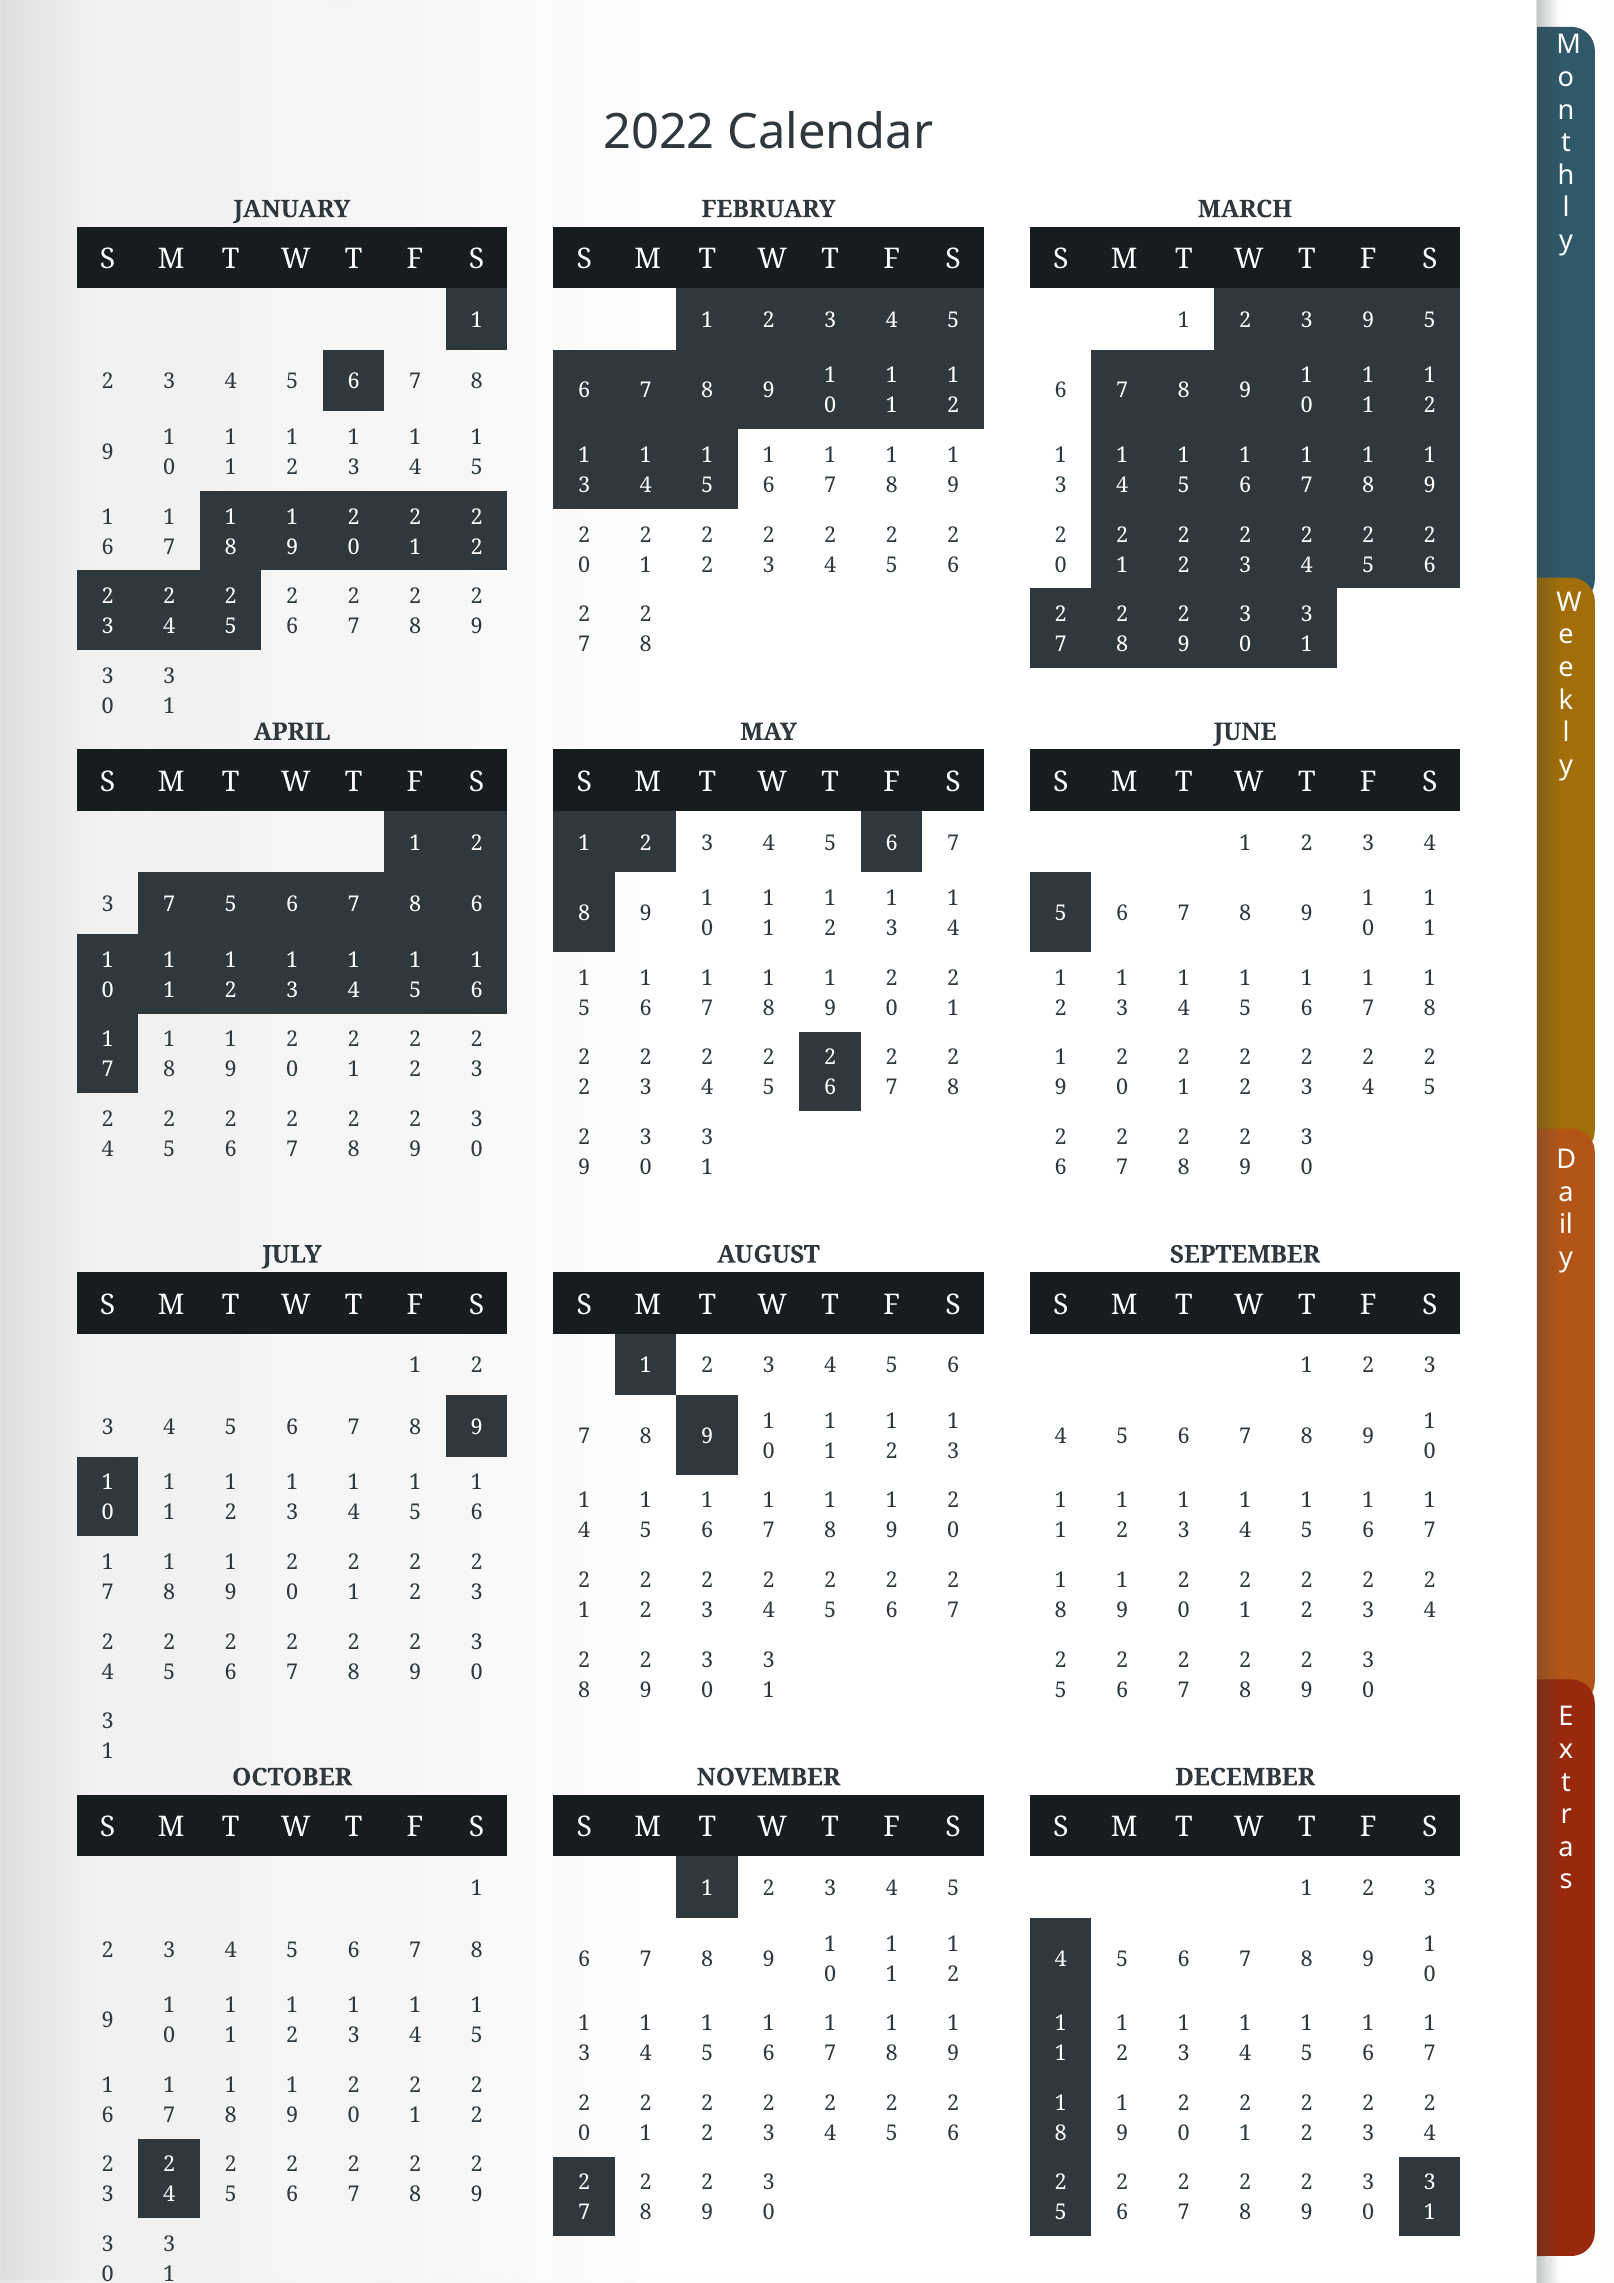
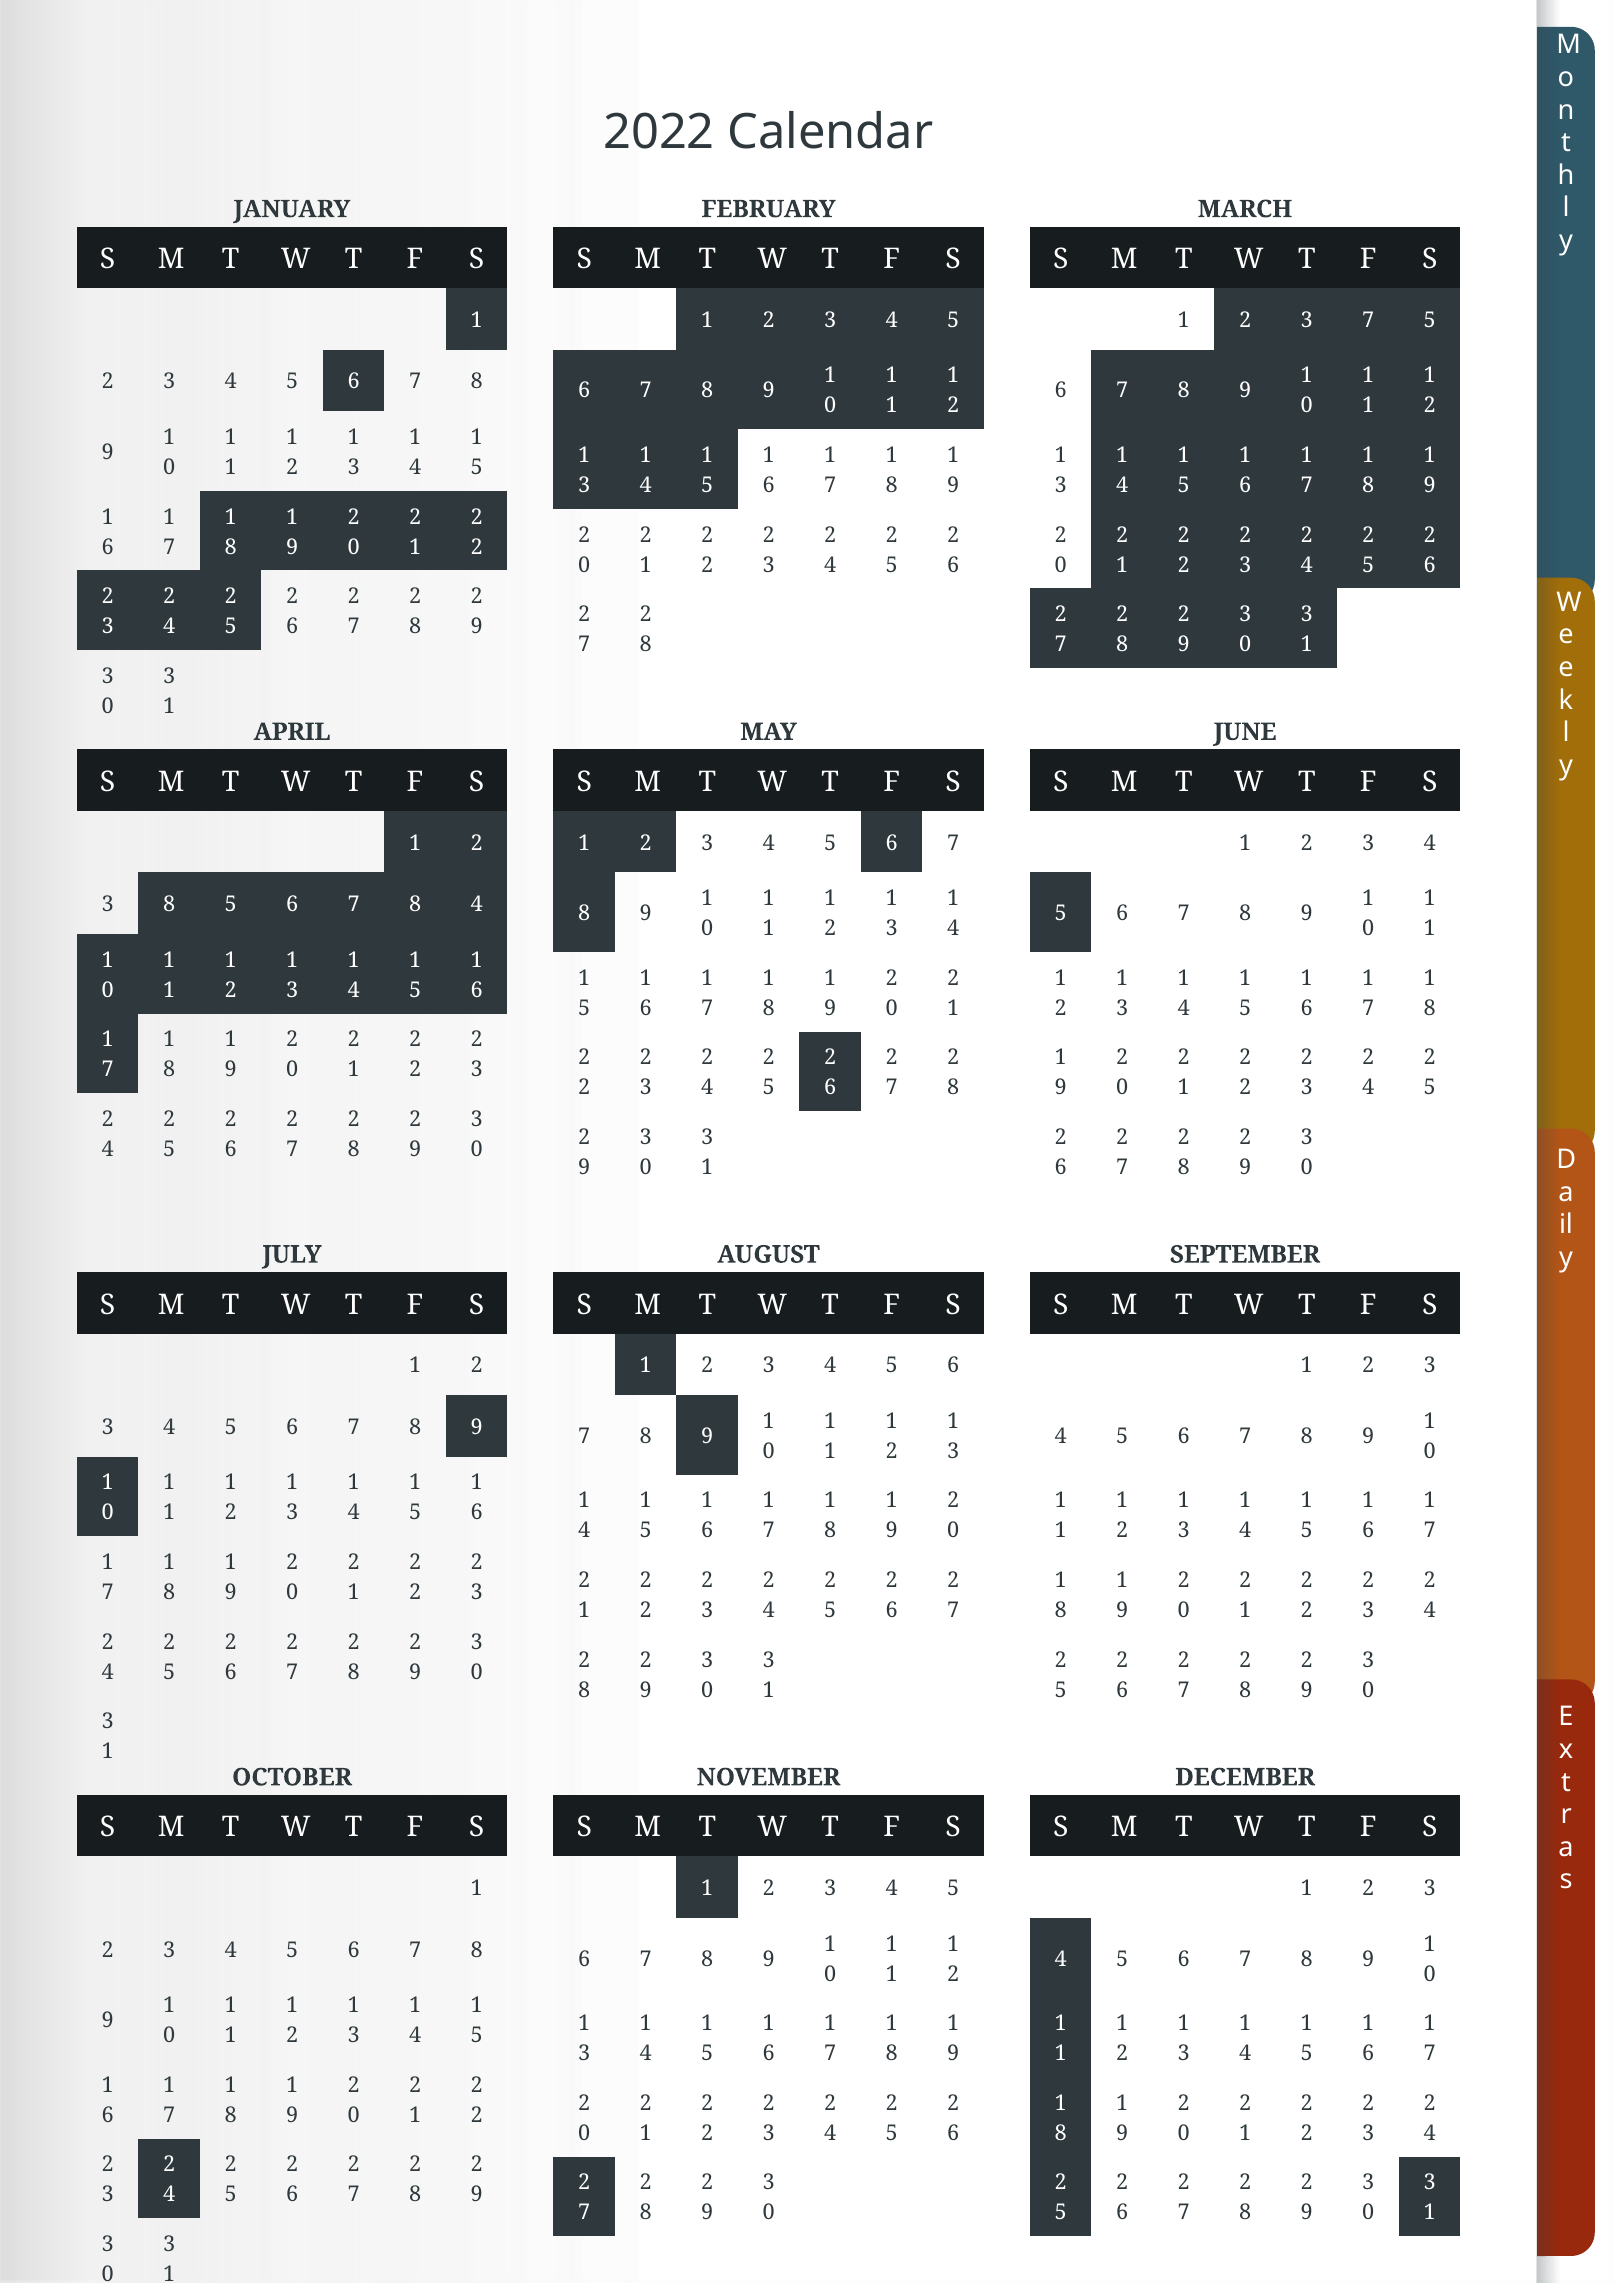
3 9: 9 -> 7 (1368, 320)
3 7: 7 -> 8 (169, 904)
8 6: 6 -> 4 (477, 904)
